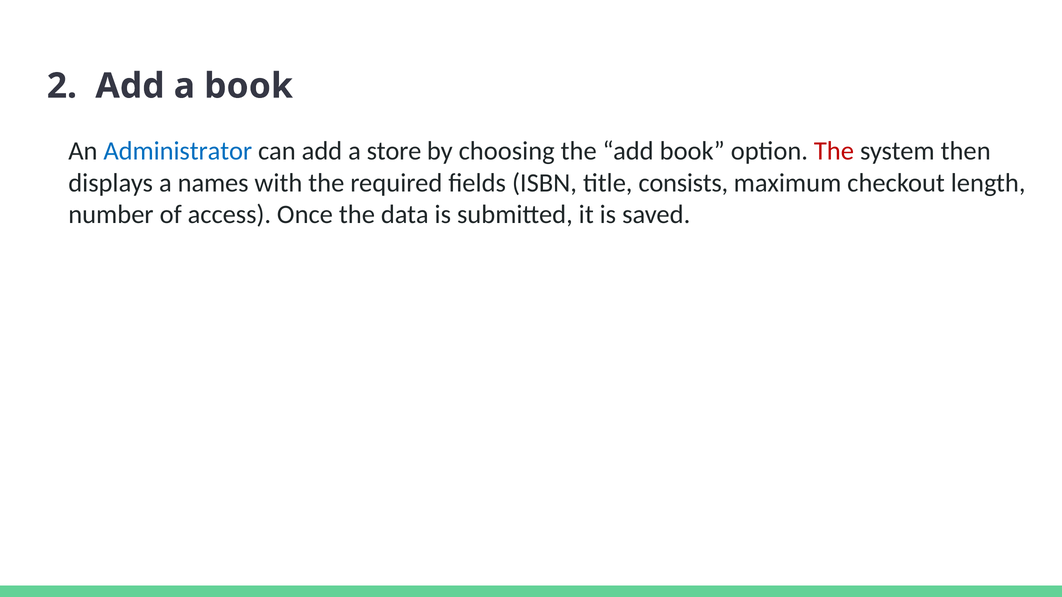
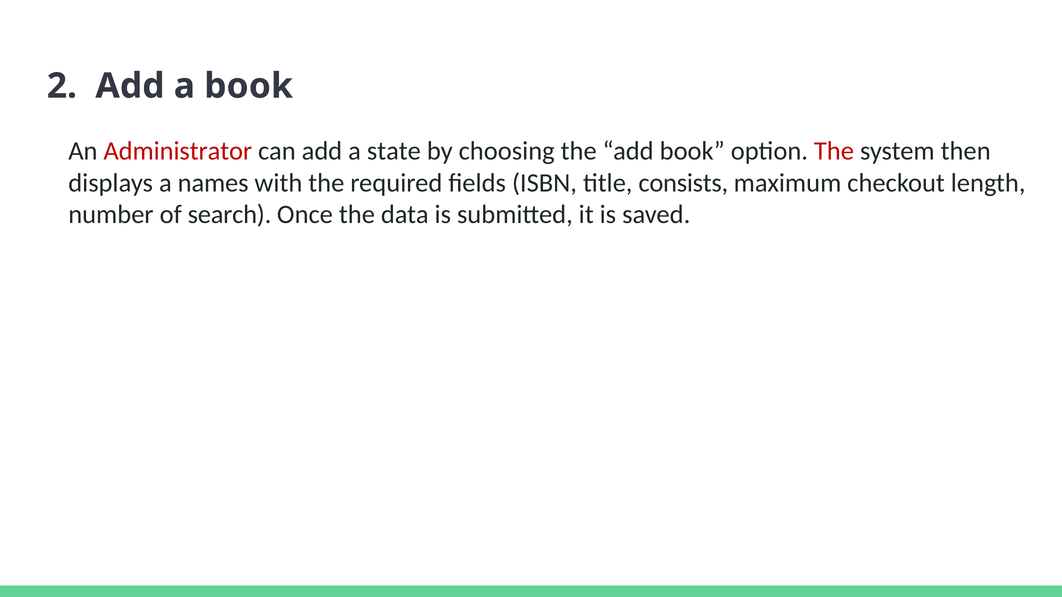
Administrator colour: blue -> red (178, 151)
store: store -> state (394, 151)
access: access -> search (230, 215)
